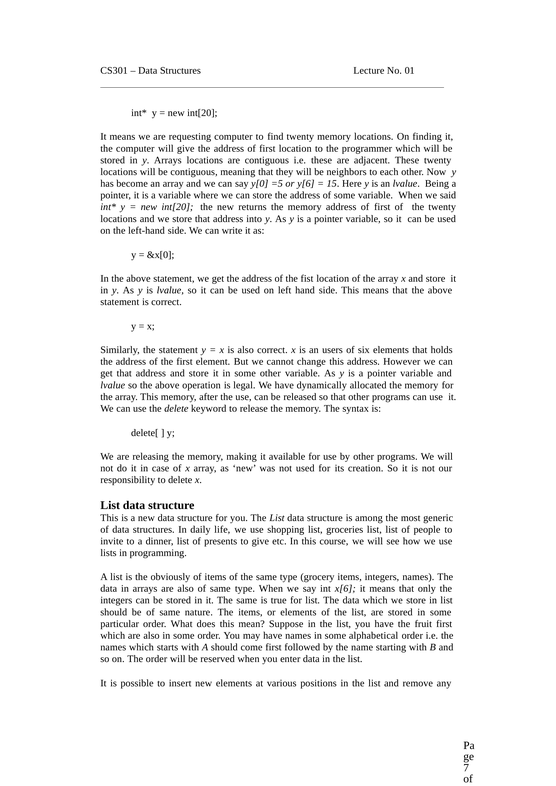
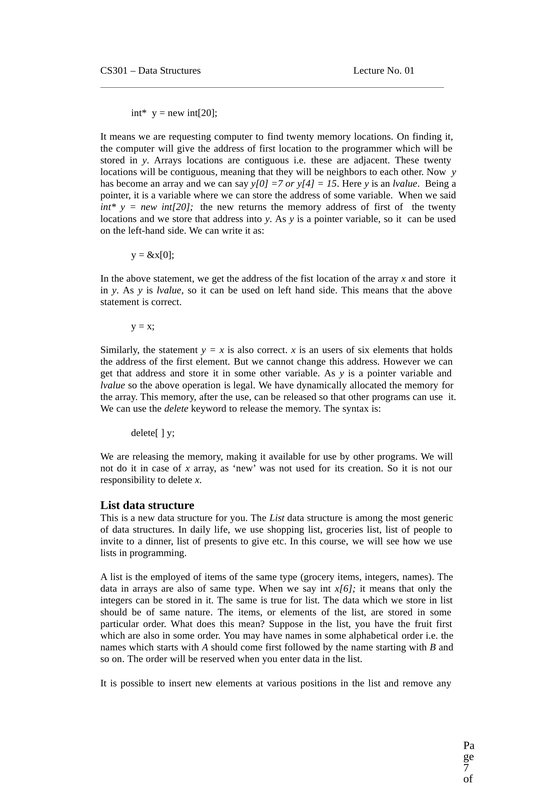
=5: =5 -> =7 (277, 184)
y[6: y[6 -> y[4 (306, 184)
obviously: obviously -> employed (170, 577)
